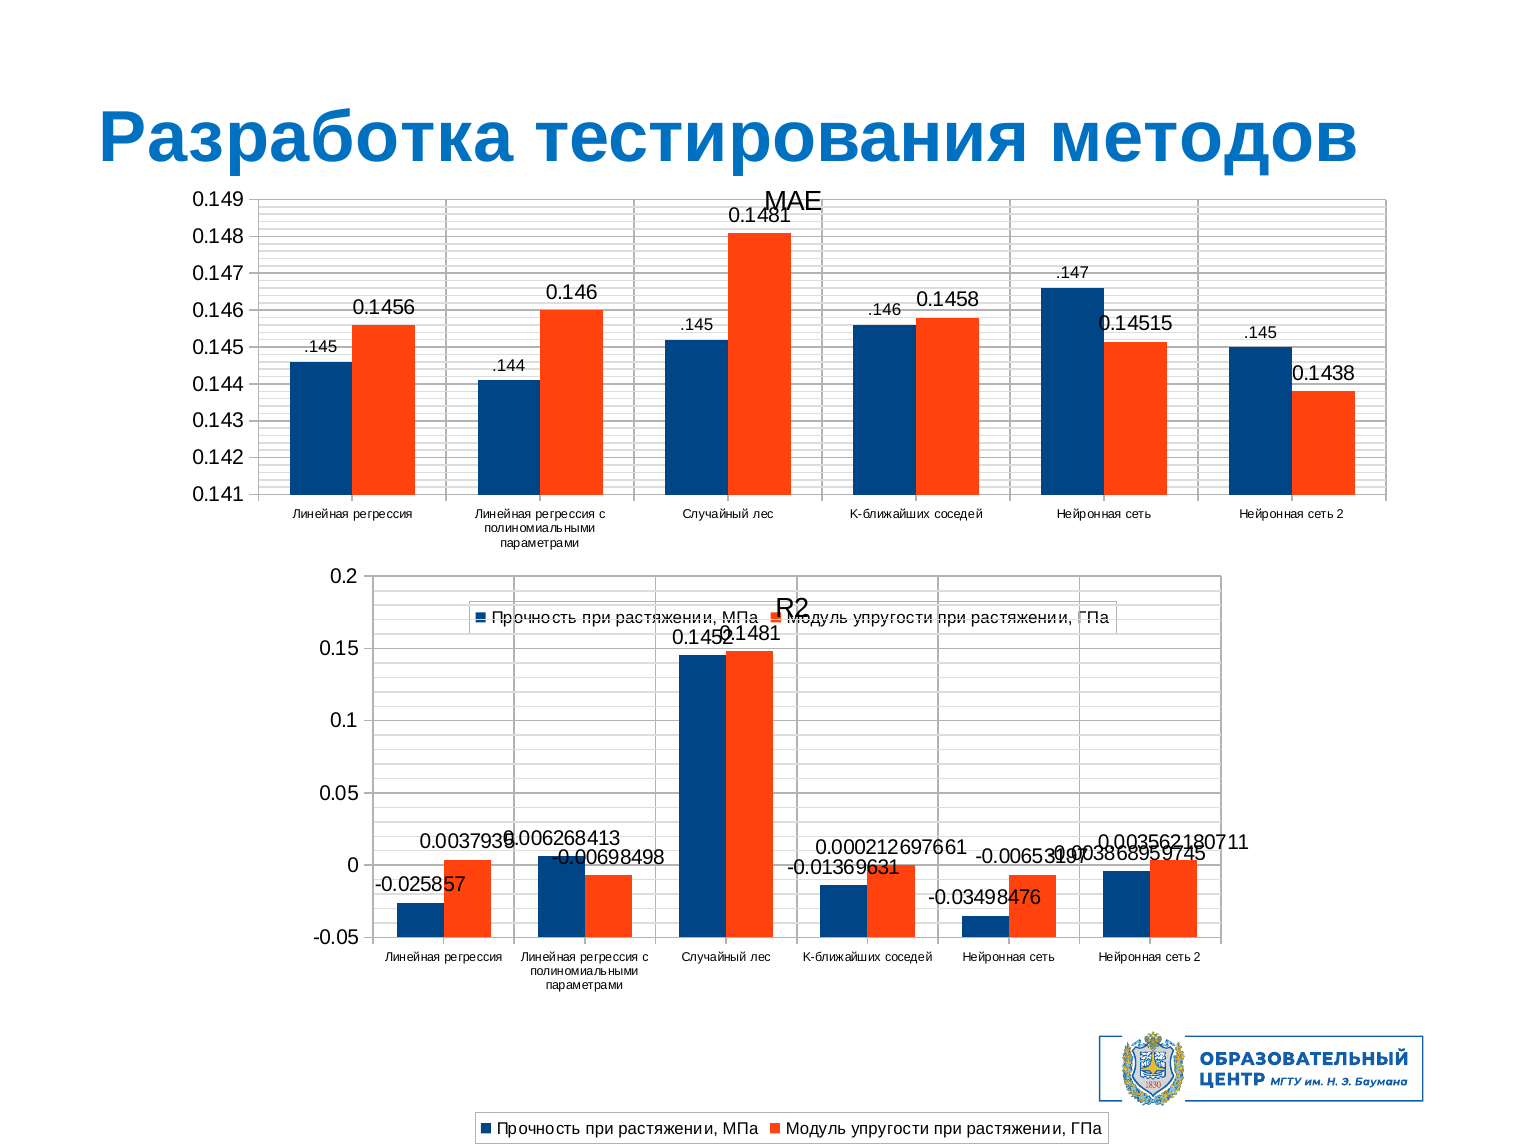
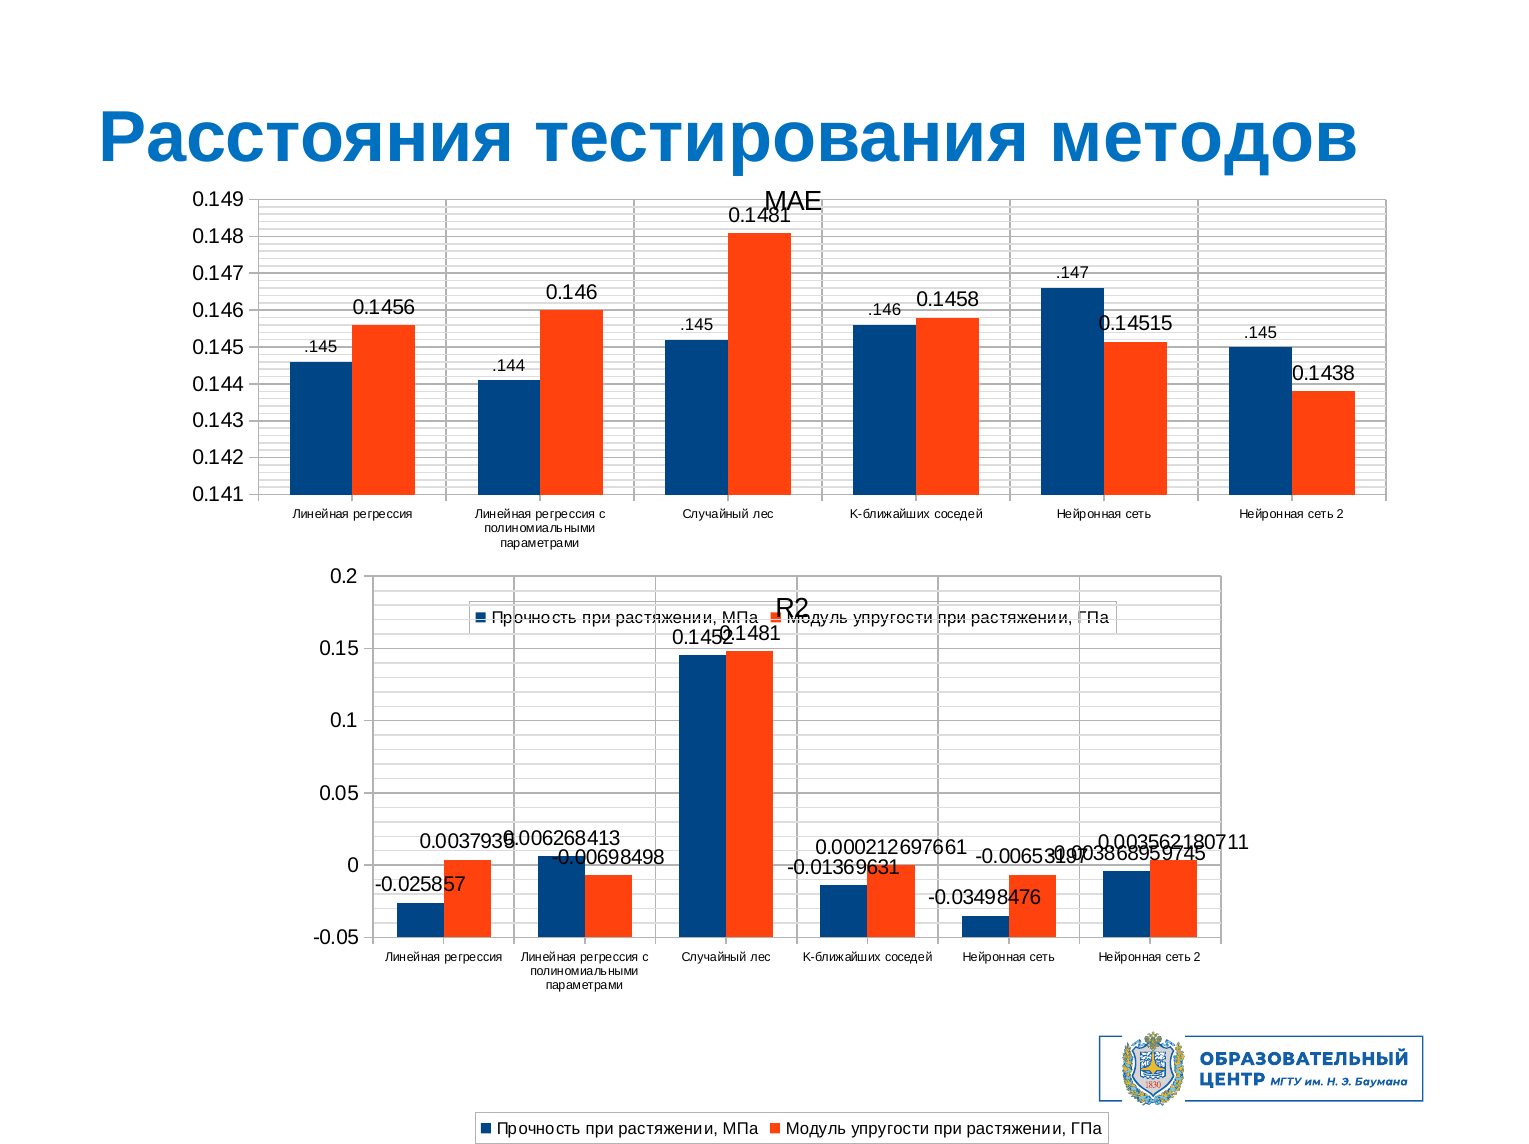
Разработка: Разработка -> Расстояния (307, 137)
